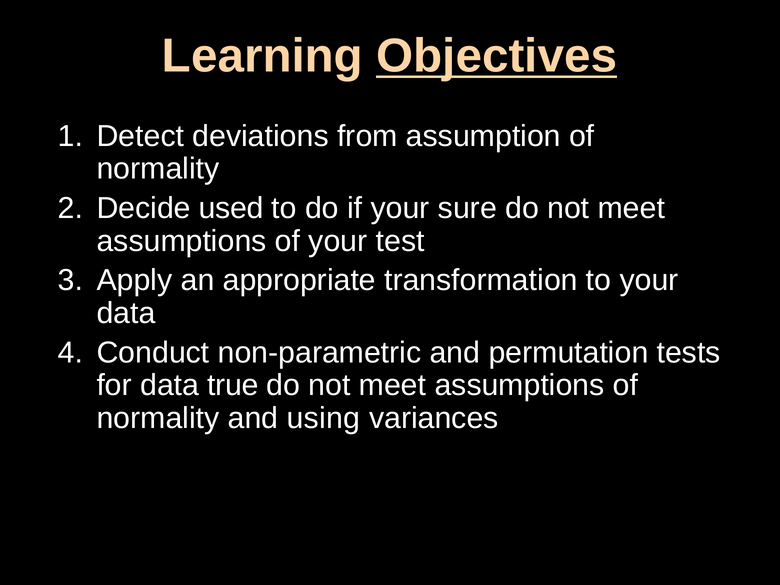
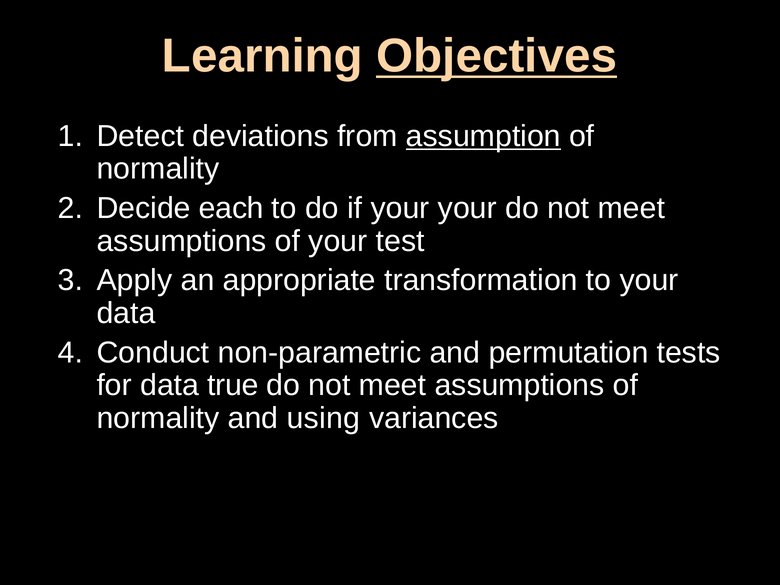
assumption underline: none -> present (483, 136)
used: used -> each (231, 208)
your sure: sure -> your (467, 208)
